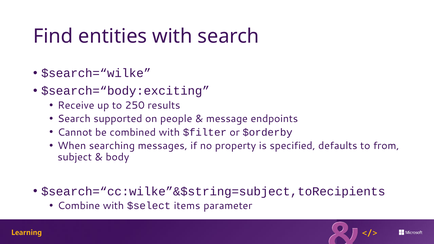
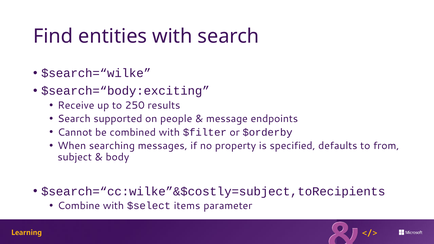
$search=“cc:wilke”&$string=subject,toRecipients: $search=“cc:wilke”&$string=subject,toRecipients -> $search=“cc:wilke”&$costly=subject,toRecipients (213, 191)
